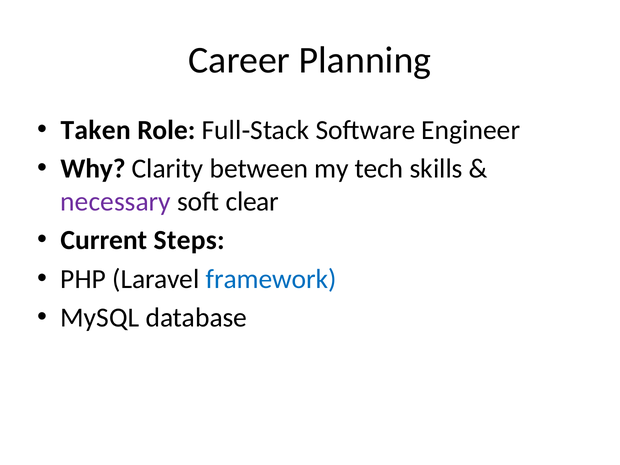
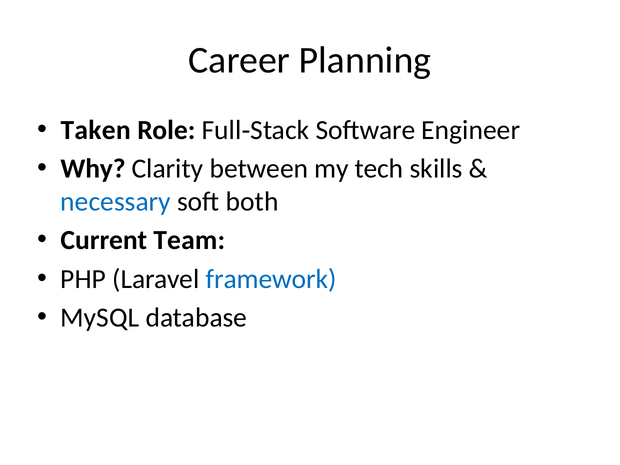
necessary colour: purple -> blue (116, 202)
clear: clear -> both (252, 202)
Steps: Steps -> Team (189, 240)
